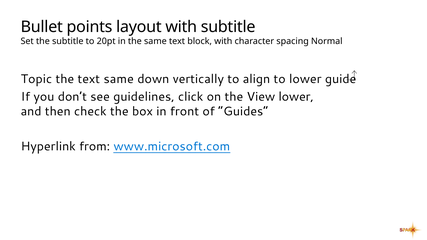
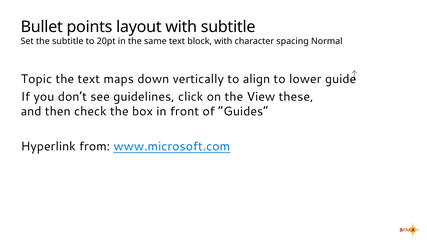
text same: same -> maps (119, 79)
View lower: lower -> these (296, 97)
